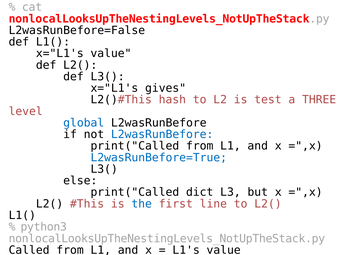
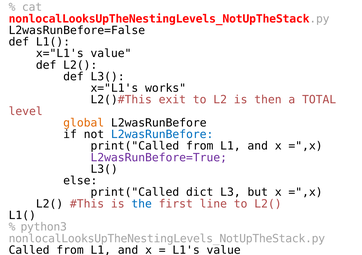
gives: gives -> works (166, 88)
hash: hash -> exit (172, 100)
test: test -> then (268, 100)
THREE: THREE -> TOTAL (319, 100)
global colour: blue -> orange (84, 123)
L2wasRunBefore=True colour: blue -> purple (159, 158)
